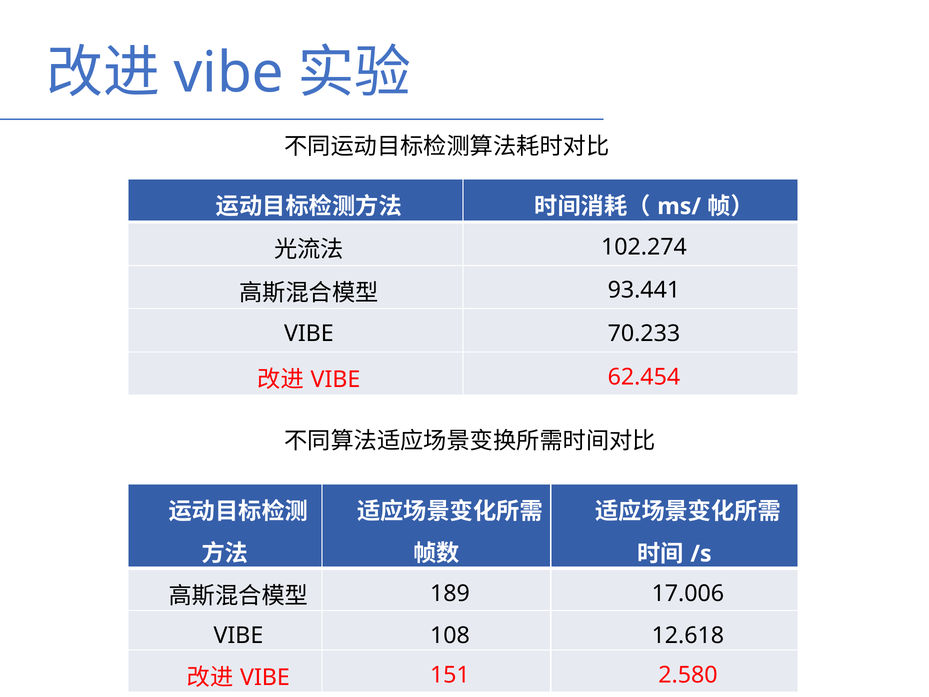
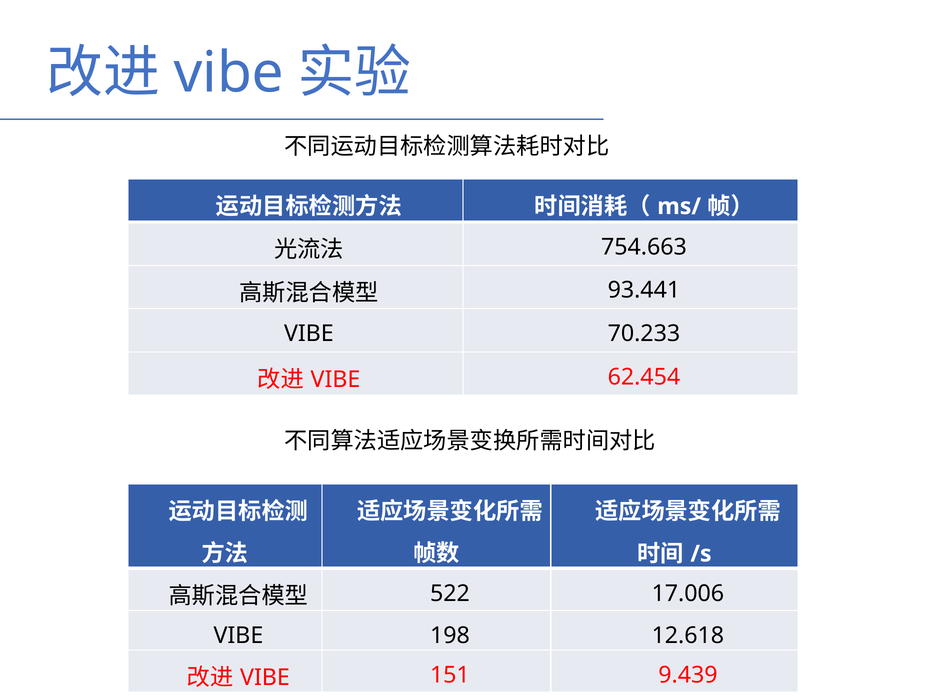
102.274: 102.274 -> 754.663 (644, 247)
189: 189 -> 522 (450, 593)
108: 108 -> 198 (450, 635)
2.580: 2.580 -> 9.439 (688, 675)
